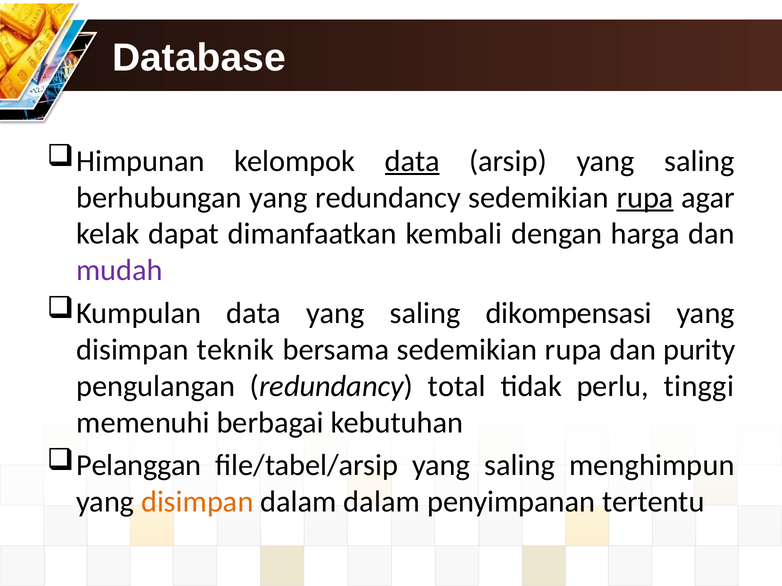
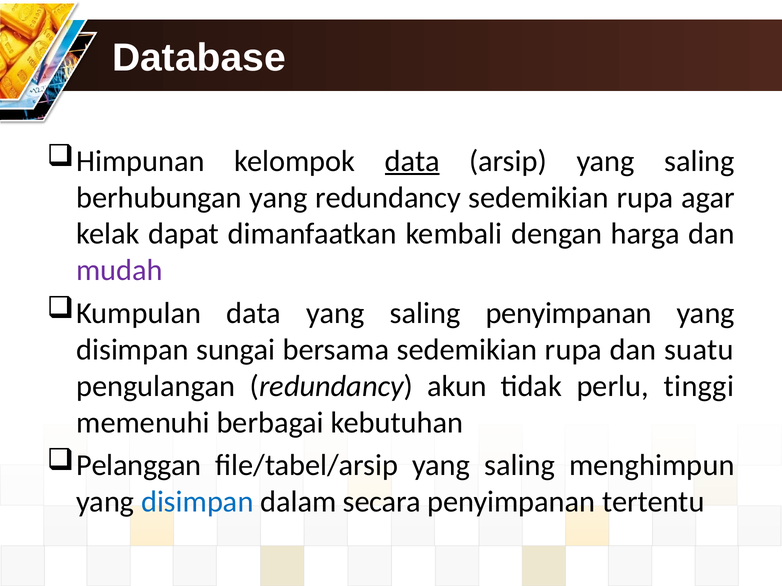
rupa underline: present -> none (645, 198)
saling dikompensasi: dikompensasi -> penyimpanan (569, 313)
teknik: teknik -> sungai (236, 350)
purity: purity -> suatu (699, 350)
total: total -> akun (457, 386)
disimpan colour: orange -> blue (197, 502)
dalam dalam: dalam -> secara (382, 502)
